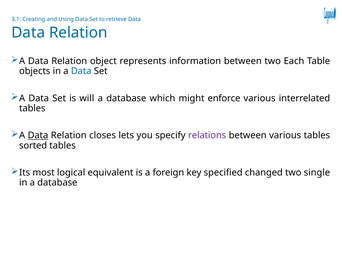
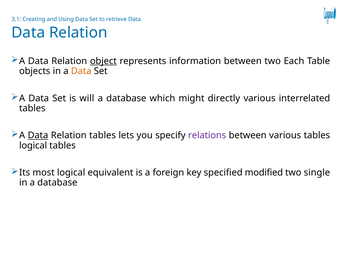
object underline: none -> present (103, 61)
Data colour: blue -> orange (81, 71)
enforce: enforce -> directly (224, 98)
Relation closes: closes -> tables (103, 135)
sorted: sorted -> logical (33, 145)
changed: changed -> modified (264, 172)
